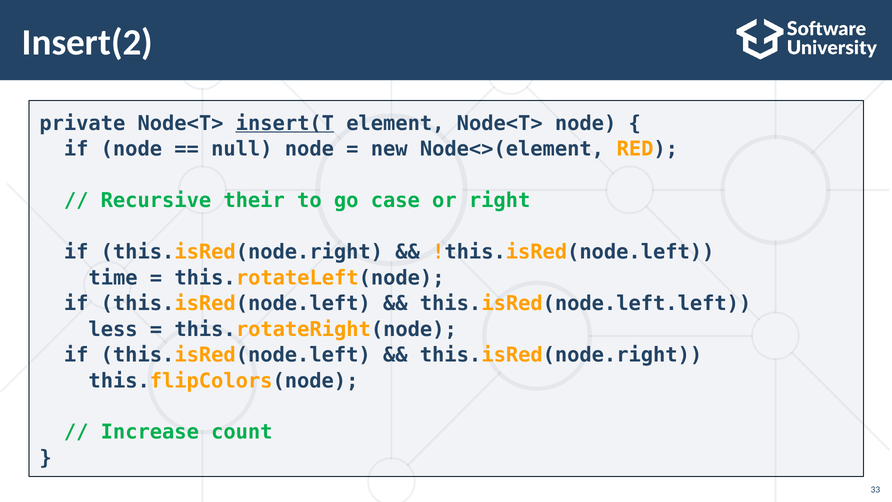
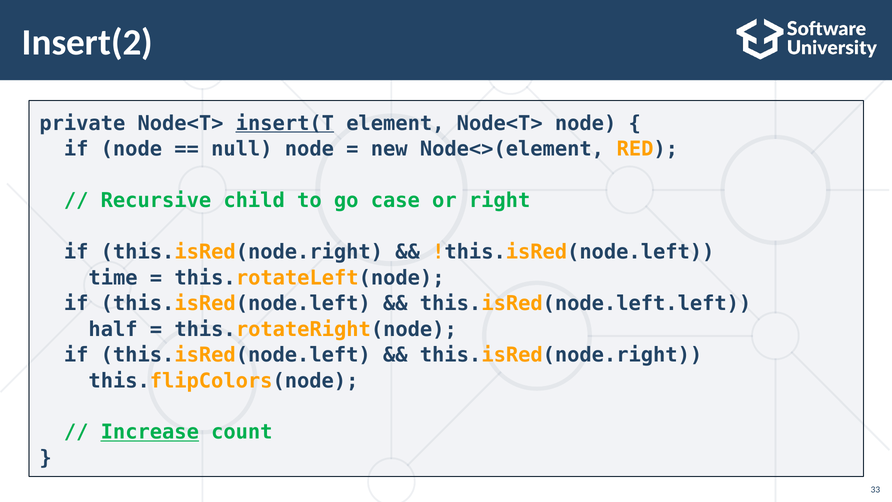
their: their -> child (254, 200)
less: less -> half (113, 329)
Increase underline: none -> present (150, 432)
